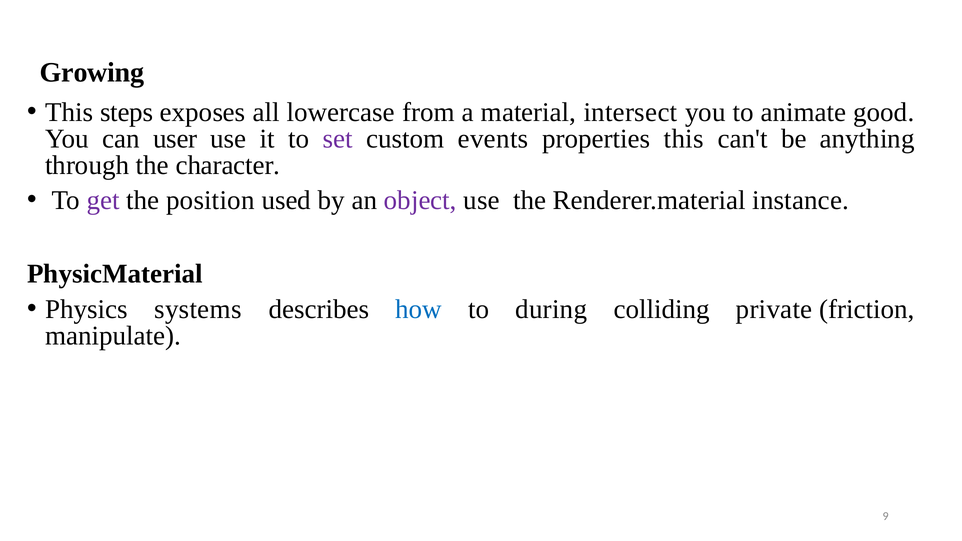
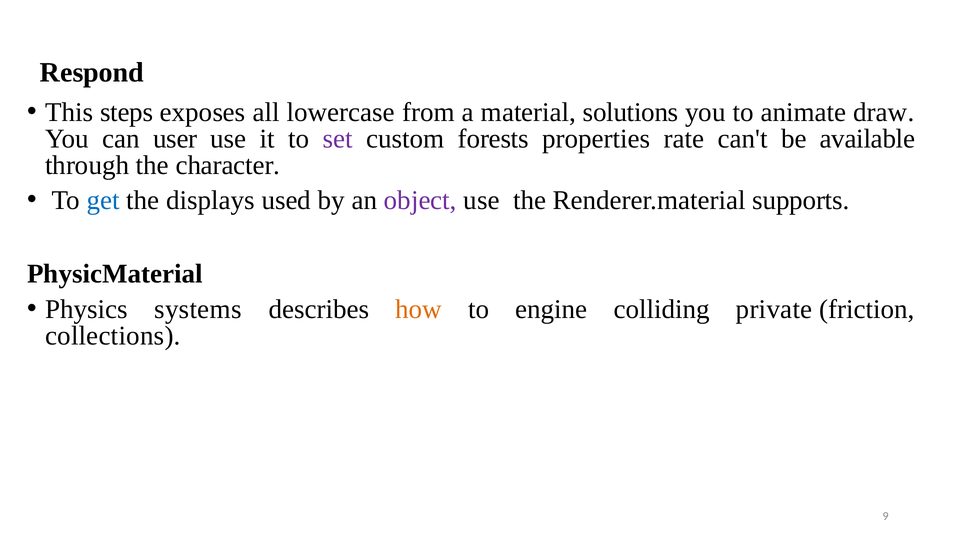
Growing: Growing -> Respond (92, 72)
intersect: intersect -> solutions (631, 113)
good: good -> draw (884, 113)
events: events -> forests (493, 139)
properties this: this -> rate (684, 139)
anything: anything -> available (867, 139)
get colour: purple -> blue (103, 201)
position: position -> displays (210, 201)
instance: instance -> supports (801, 201)
how colour: blue -> orange (419, 309)
during: during -> engine (551, 309)
manipulate: manipulate -> collections (113, 336)
